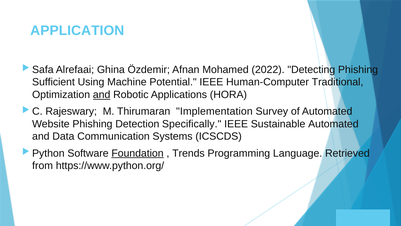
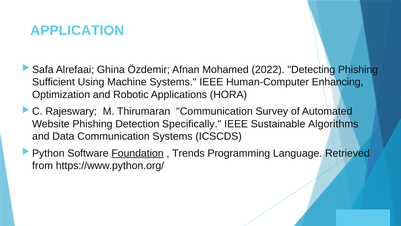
Machine Potential: Potential -> Systems (173, 82)
Traditional: Traditional -> Enhancing (338, 82)
and underline: present -> none (102, 95)
Thirumaran Implementation: Implementation -> Communication (214, 111)
Sustainable Automated: Automated -> Algorithms (333, 124)
